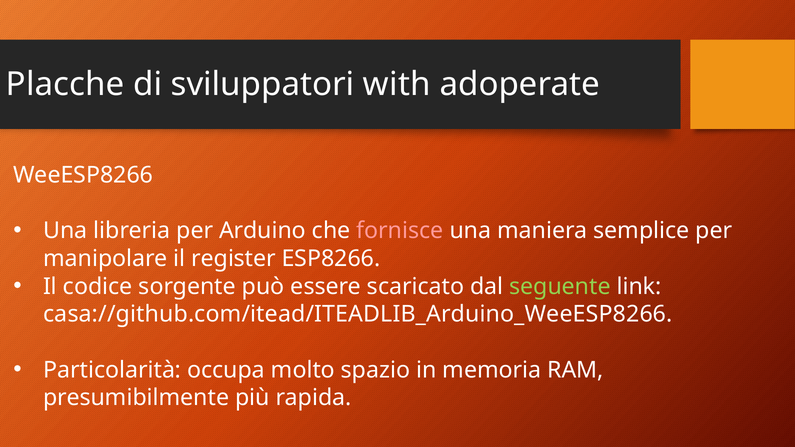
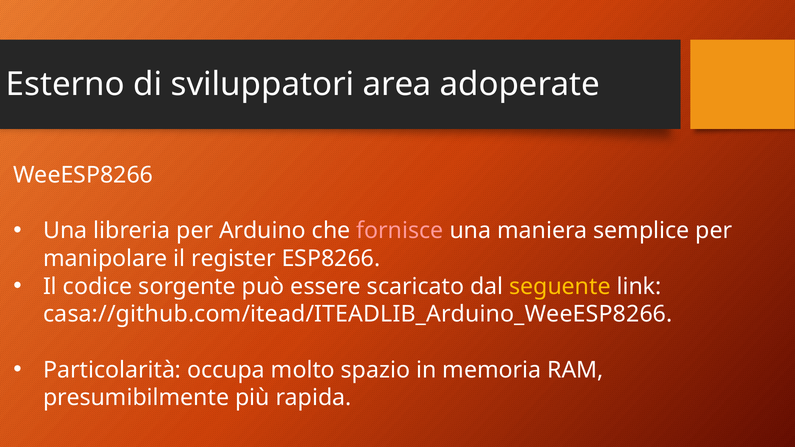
Placche: Placche -> Esterno (65, 84)
with: with -> area (397, 84)
seguente colour: light green -> yellow (560, 287)
